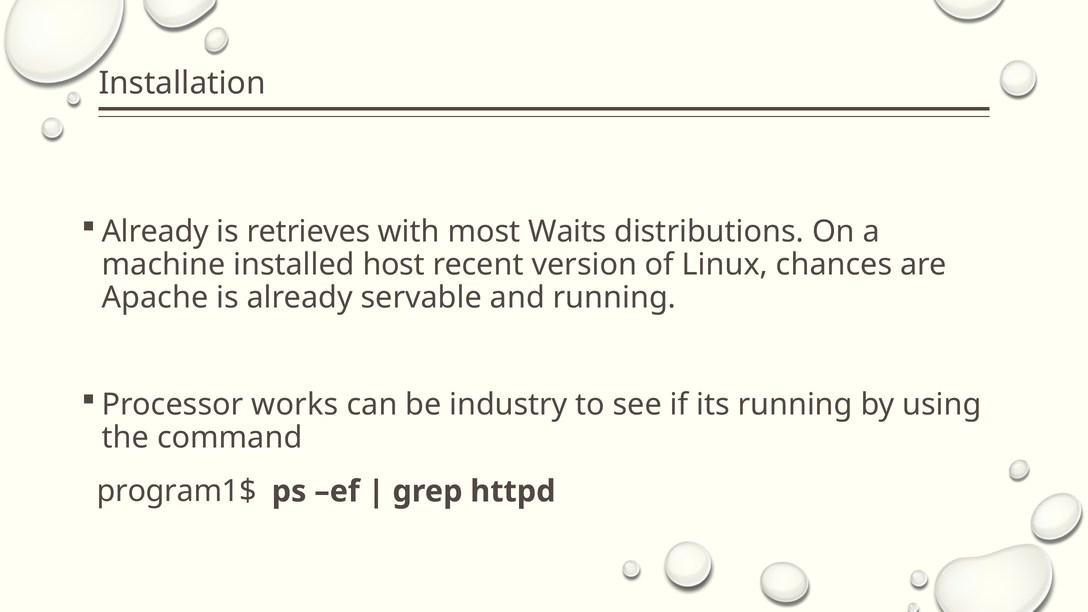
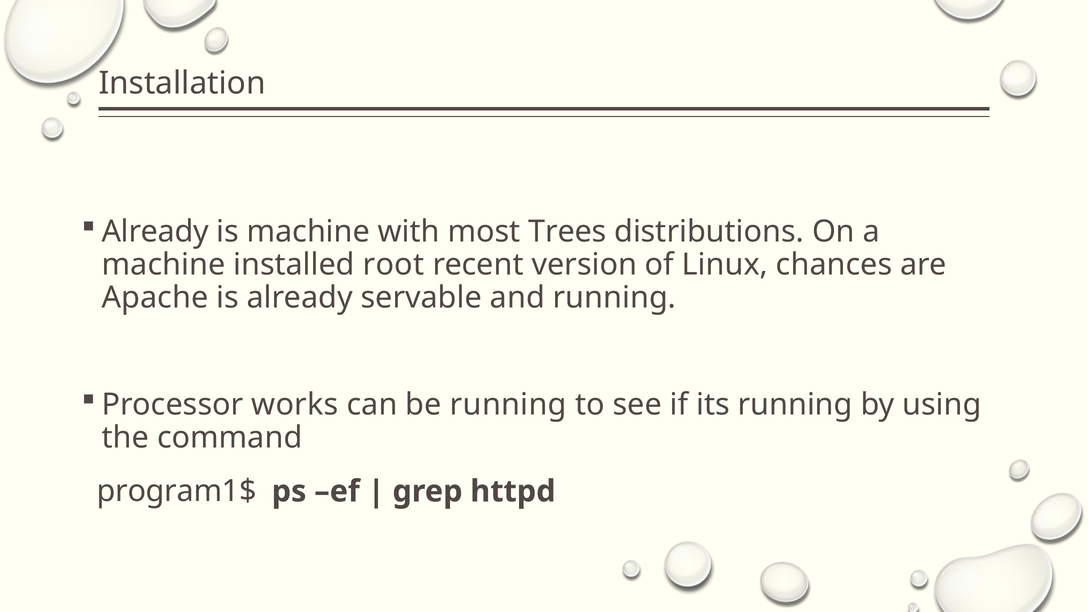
is retrieves: retrieves -> machine (308, 232)
Waits: Waits -> Trees (567, 232)
host: host -> root (393, 265)
be industry: industry -> running (508, 405)
